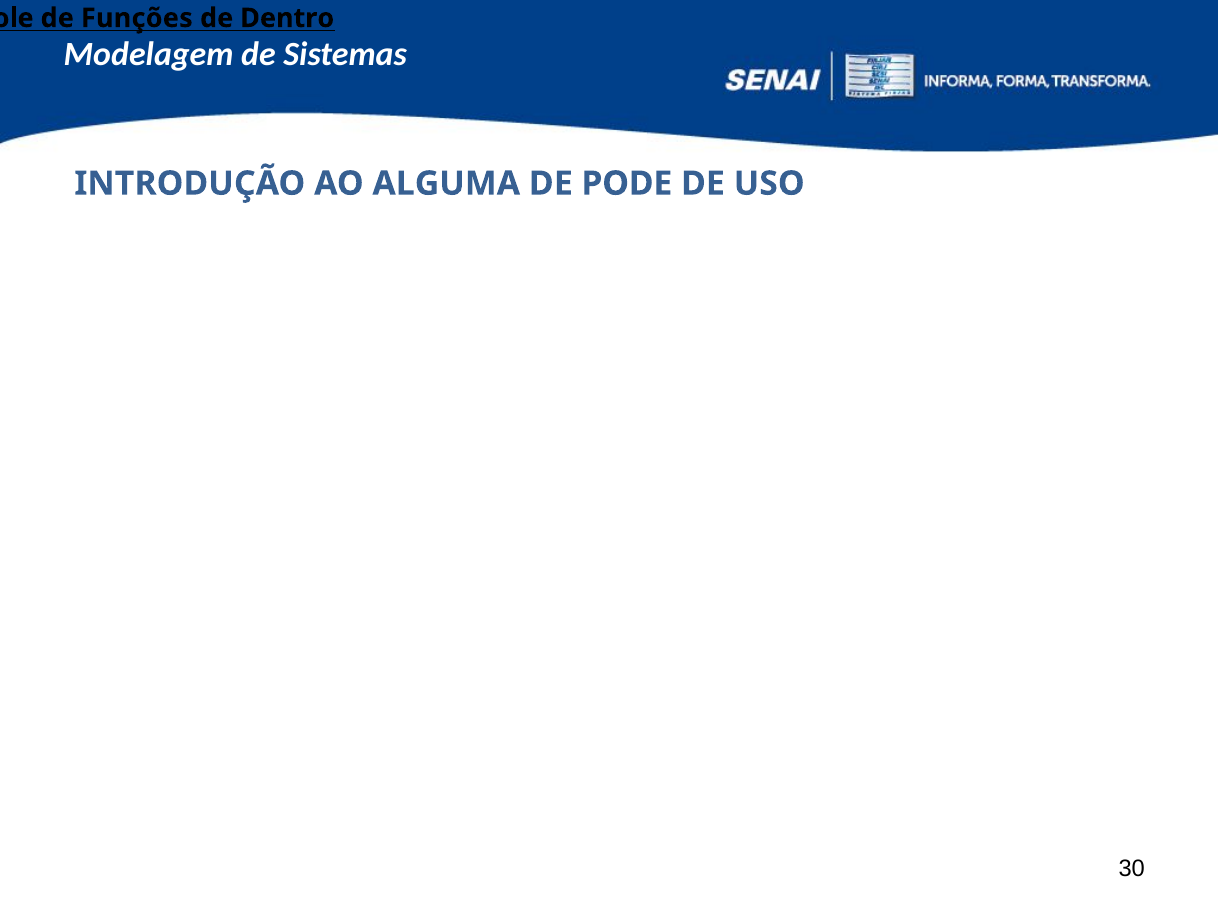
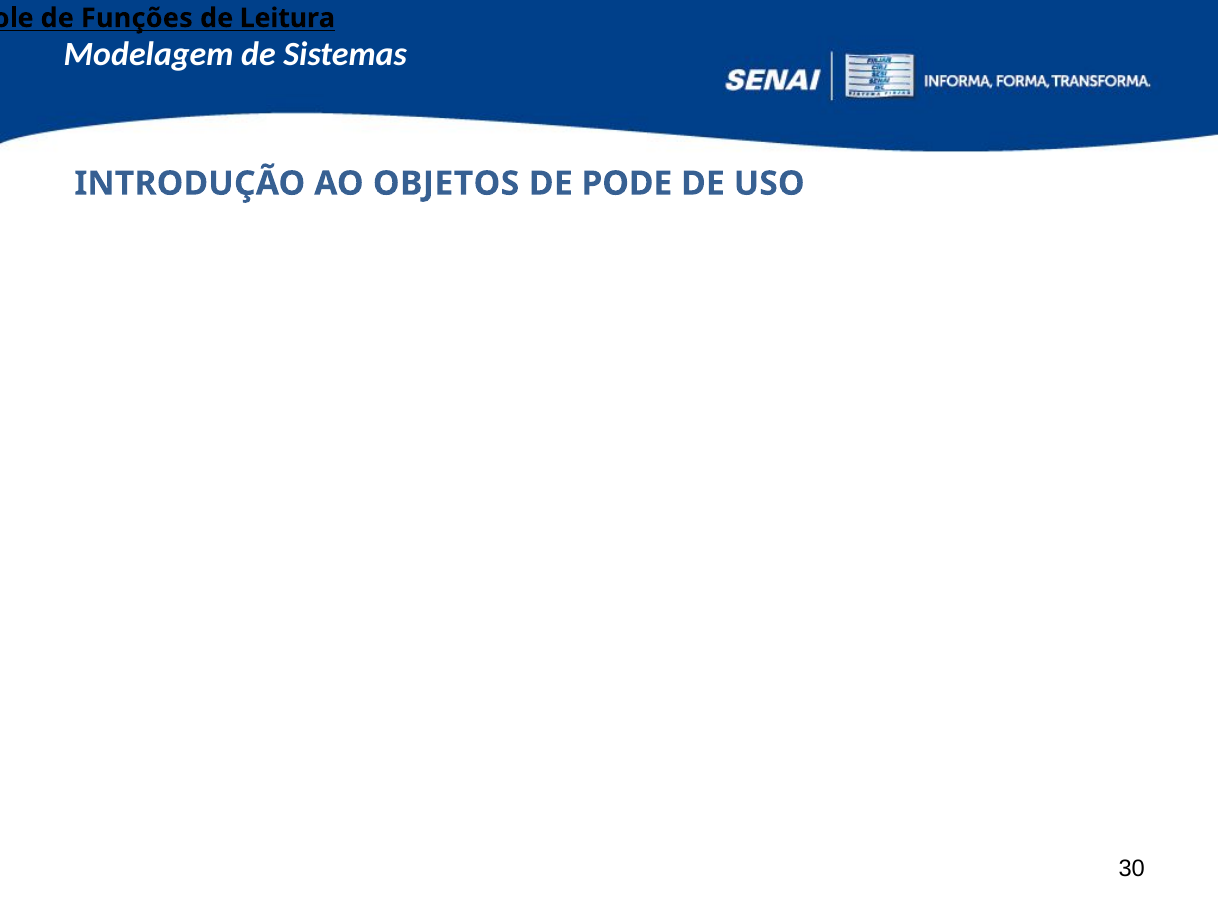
Dentro: Dentro -> Leitura (287, 18)
ALGUMA: ALGUMA -> OBJETOS (446, 183)
